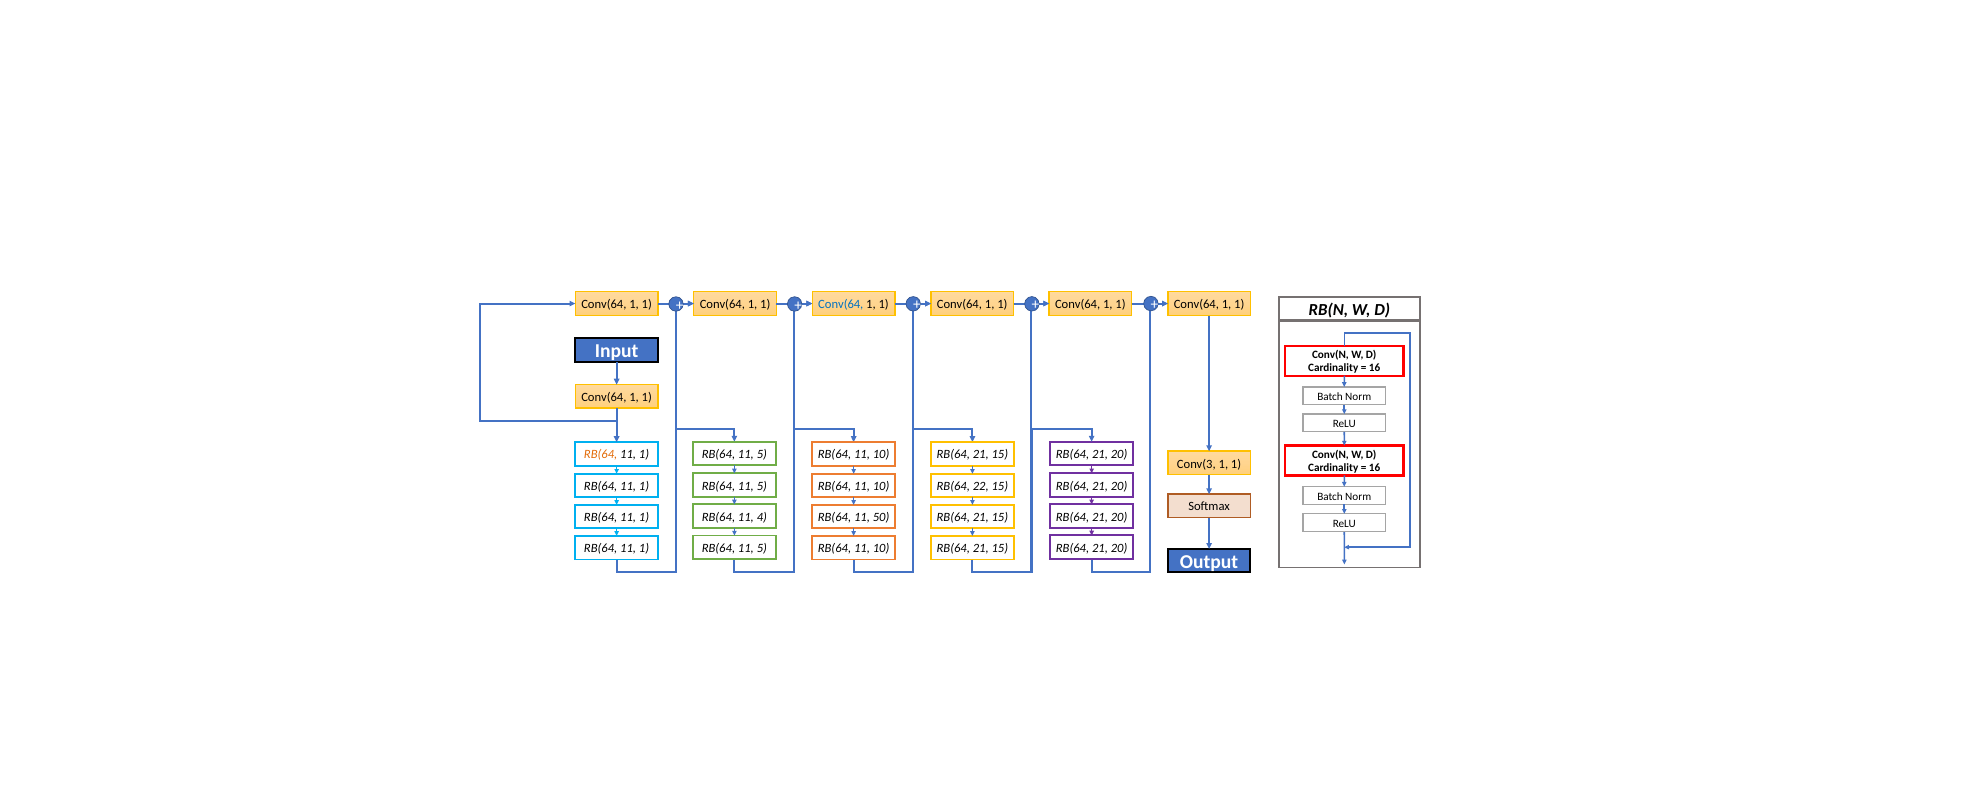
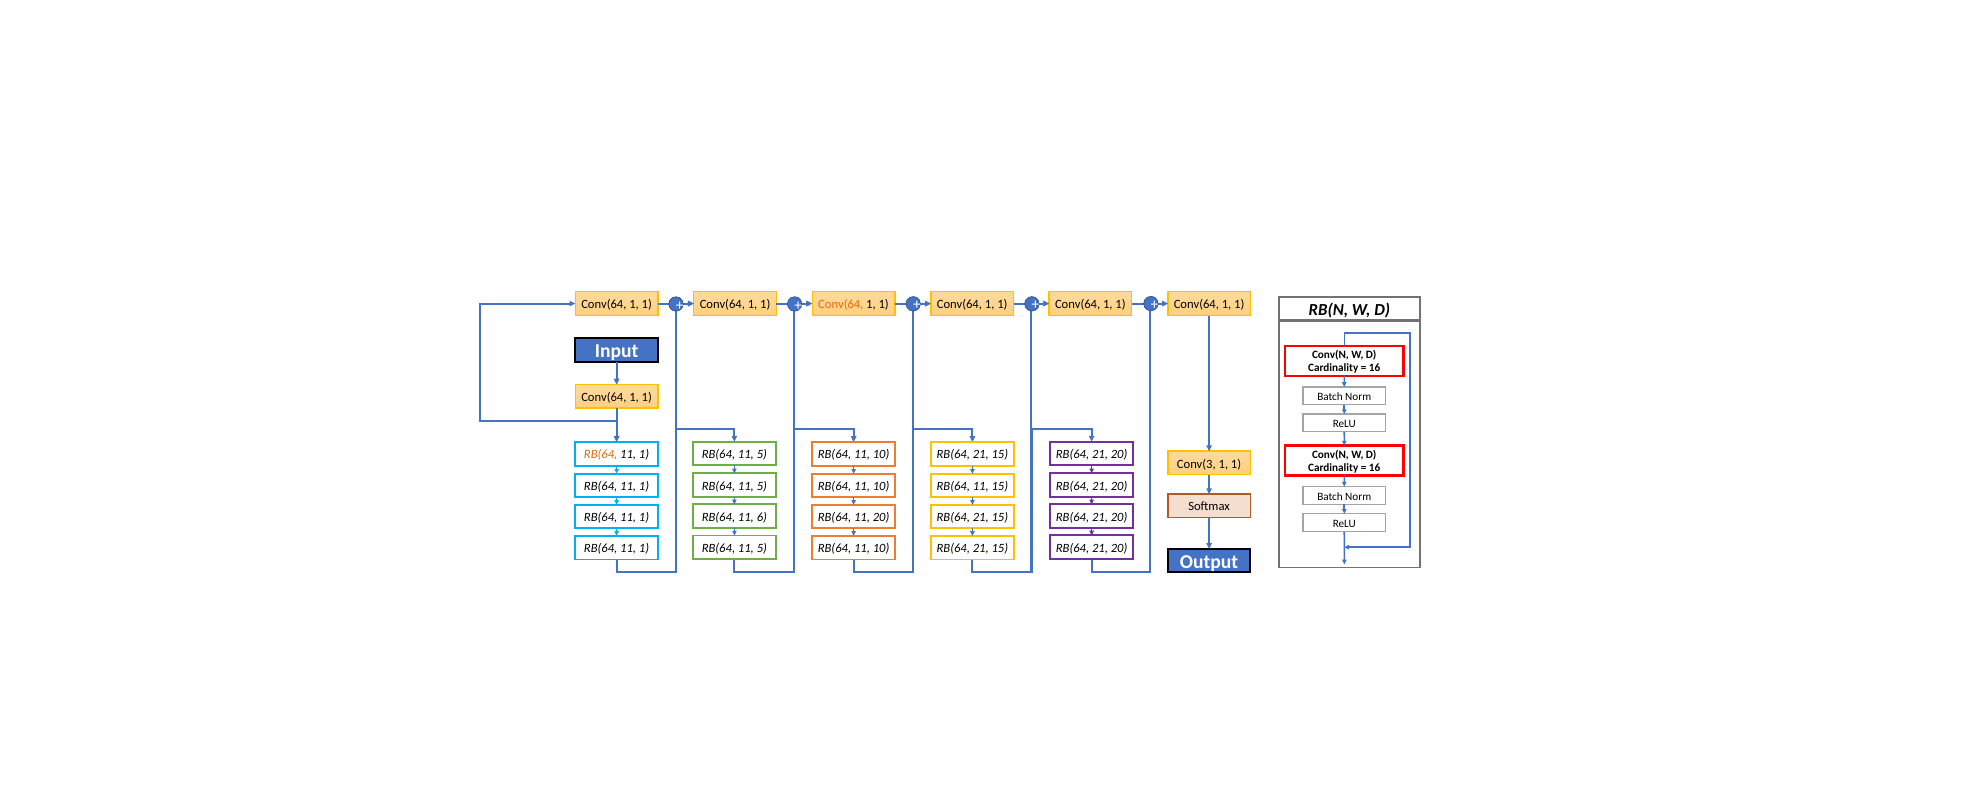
Conv(64 colour: blue -> orange (841, 304)
22: 22 -> 11 (981, 486)
4: 4 -> 6 (762, 517)
11 50: 50 -> 20 (881, 517)
